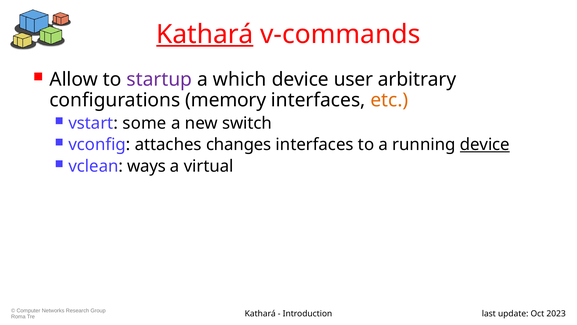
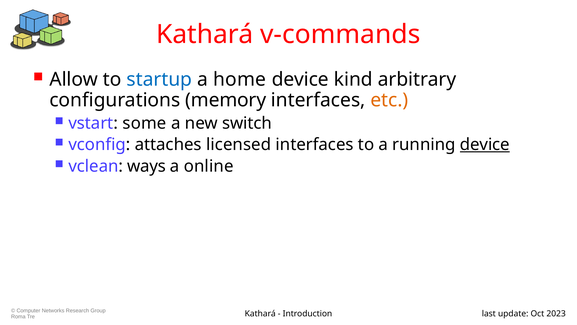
Kathará underline: present -> none (205, 34)
startup colour: purple -> blue (159, 79)
which: which -> home (240, 79)
user: user -> kind (353, 79)
changes: changes -> licensed (239, 145)
virtual: virtual -> online (209, 166)
